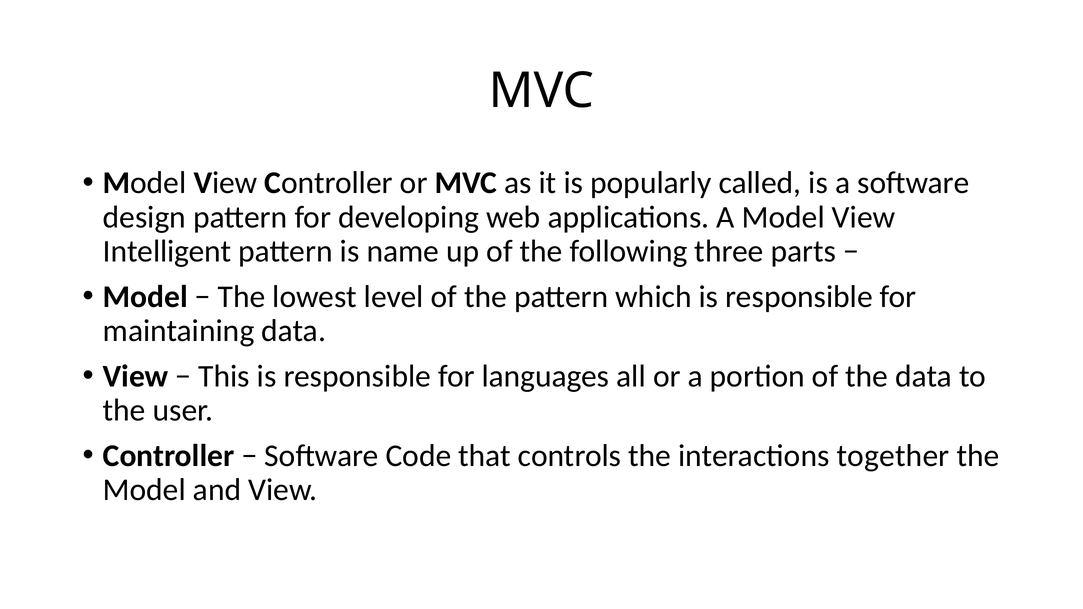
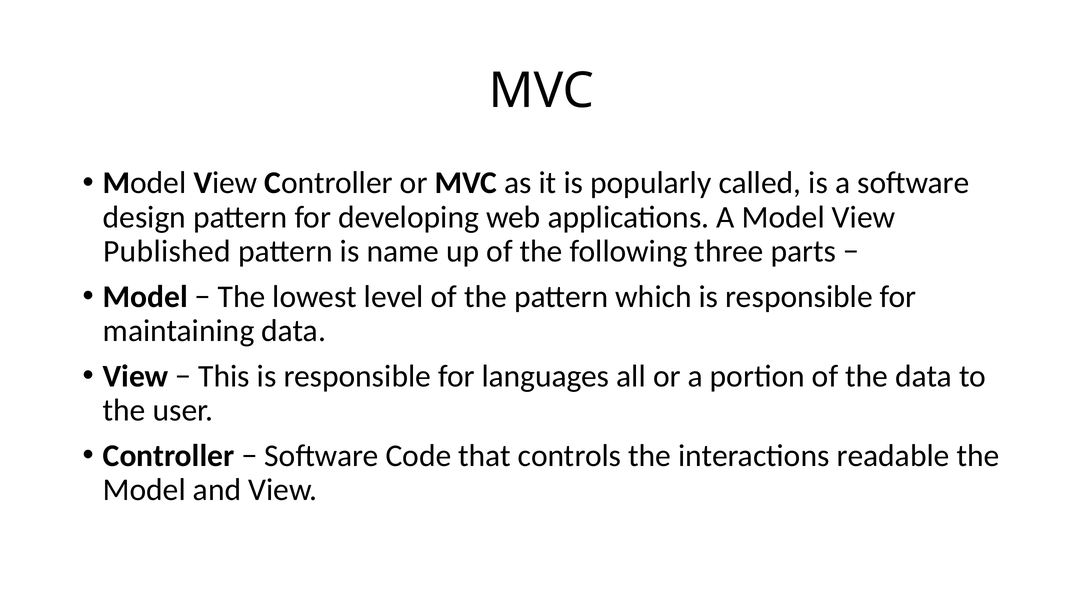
Intelligent: Intelligent -> Published (167, 251)
together: together -> readable (893, 456)
